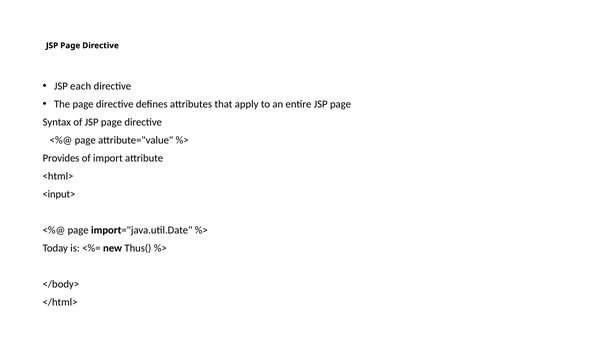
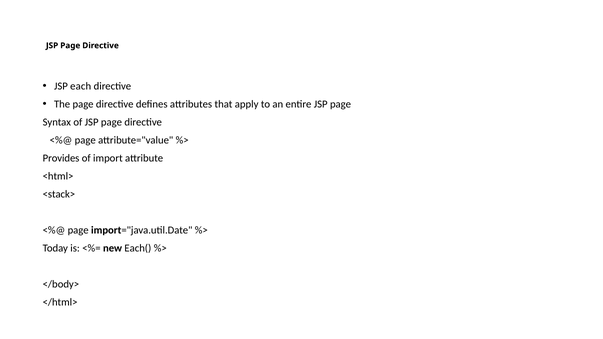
<input>: <input> -> <stack> (59, 194)
Thus(: Thus( -> Each( (138, 248)
